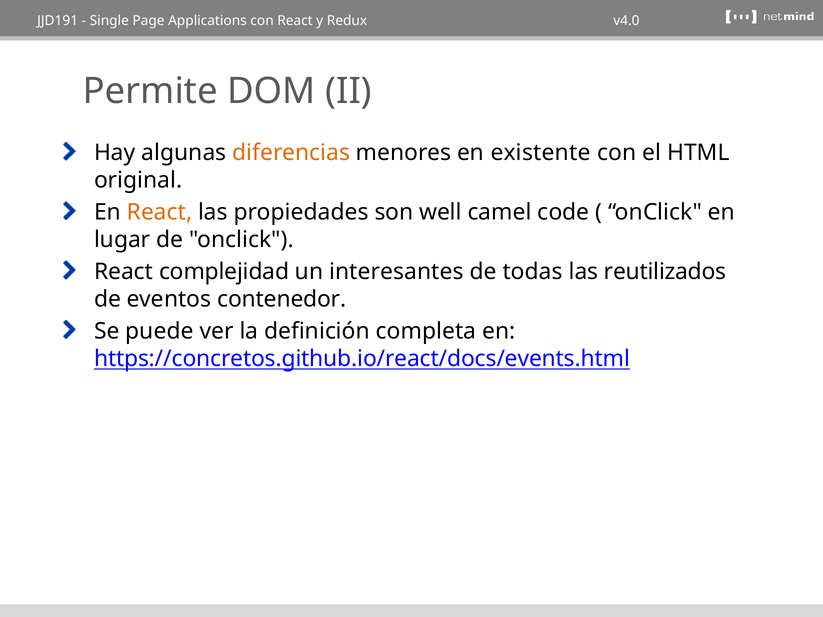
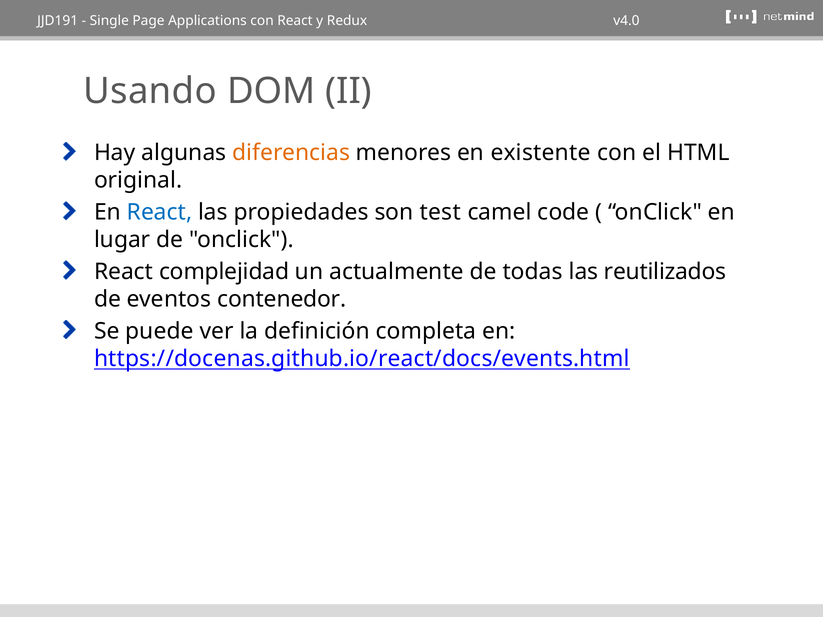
Permite: Permite -> Usando (150, 91)
React colour: orange -> blue (159, 212)
well: well -> test (440, 212)
interesantes: interesantes -> actualmente (397, 272)
https://concretos.github.io/react/docs/events.html: https://concretos.github.io/react/docs/events.html -> https://docenas.github.io/react/docs/events.html (362, 359)
